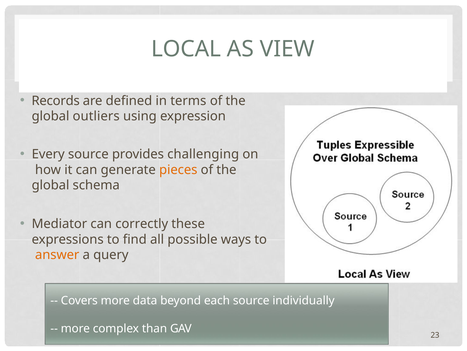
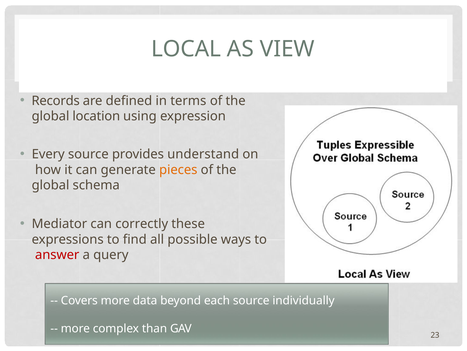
outliers: outliers -> location (96, 116)
challenging: challenging -> understand (203, 154)
answer colour: orange -> red (57, 254)
